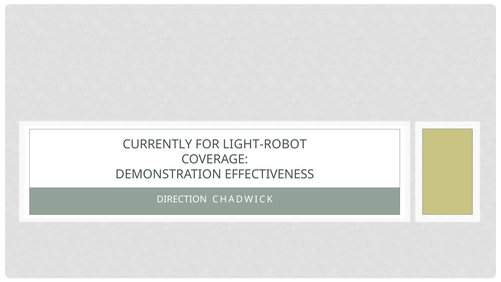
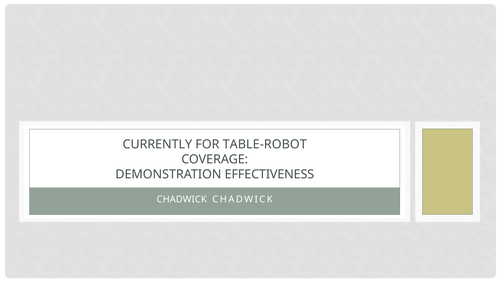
LIGHT-ROBOT: LIGHT-ROBOT -> TABLE-ROBOT (265, 144)
DIRECTION: DIRECTION -> CHADWICK (182, 199)
